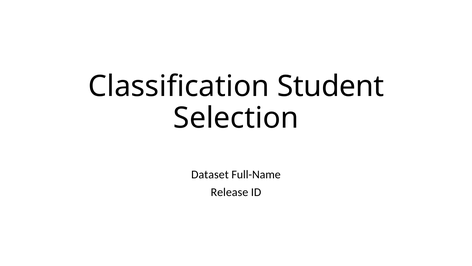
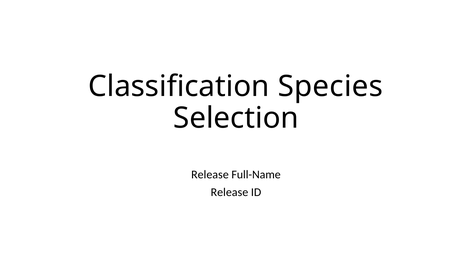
Student: Student -> Species (330, 86)
Dataset: Dataset -> Release (210, 174)
